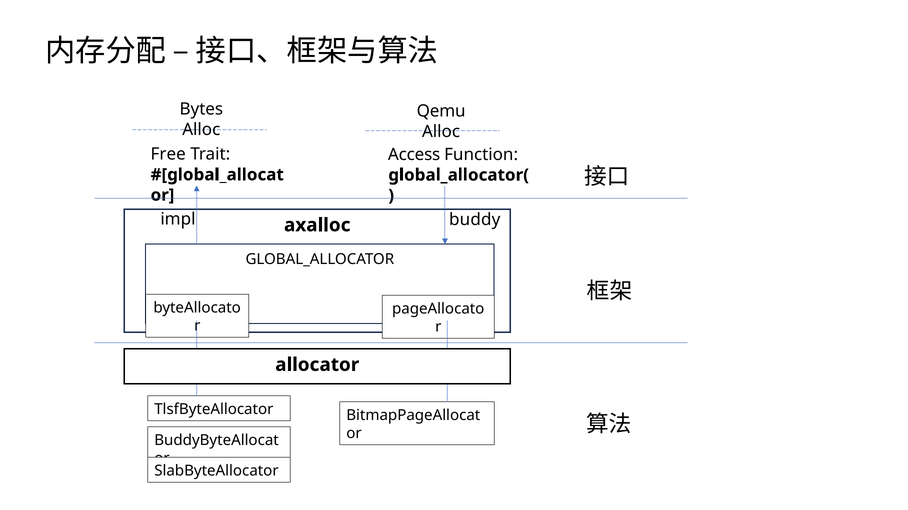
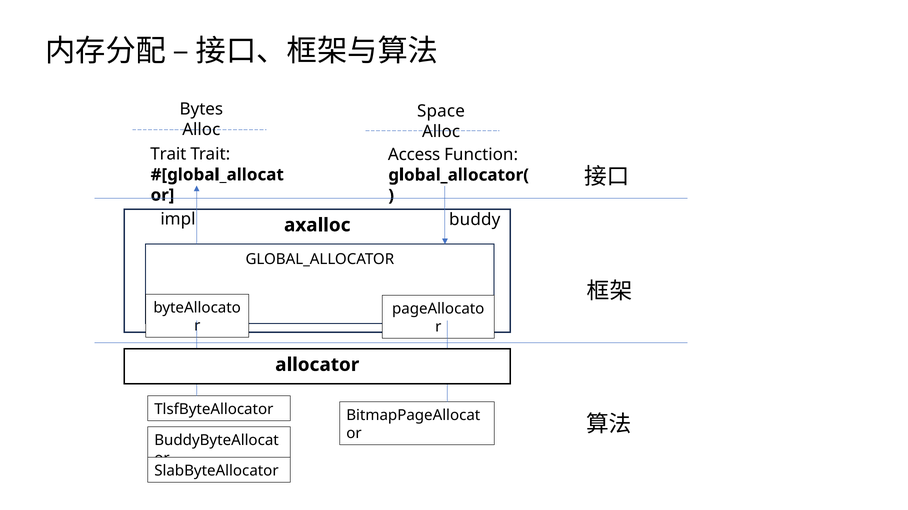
Qemu: Qemu -> Space (441, 112)
Free: Free -> Trait (168, 155)
